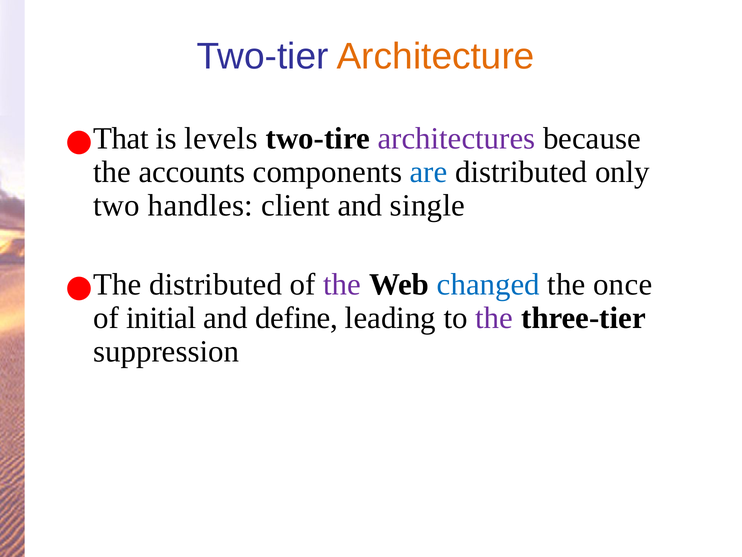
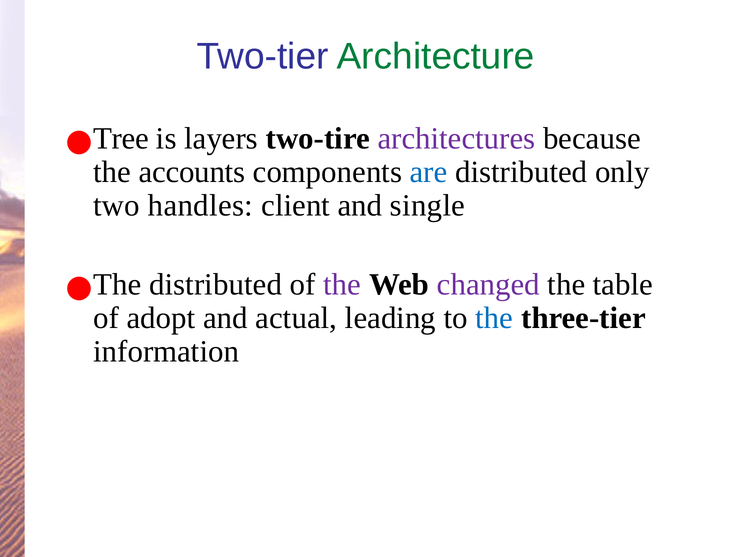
Architecture colour: orange -> green (436, 56)
That: That -> Tree (121, 138)
levels: levels -> layers (221, 138)
changed colour: blue -> purple (488, 284)
once: once -> table (623, 284)
initial: initial -> adopt (161, 318)
define: define -> actual (296, 318)
the colour: purple -> blue (494, 318)
suppression: suppression -> information (166, 351)
